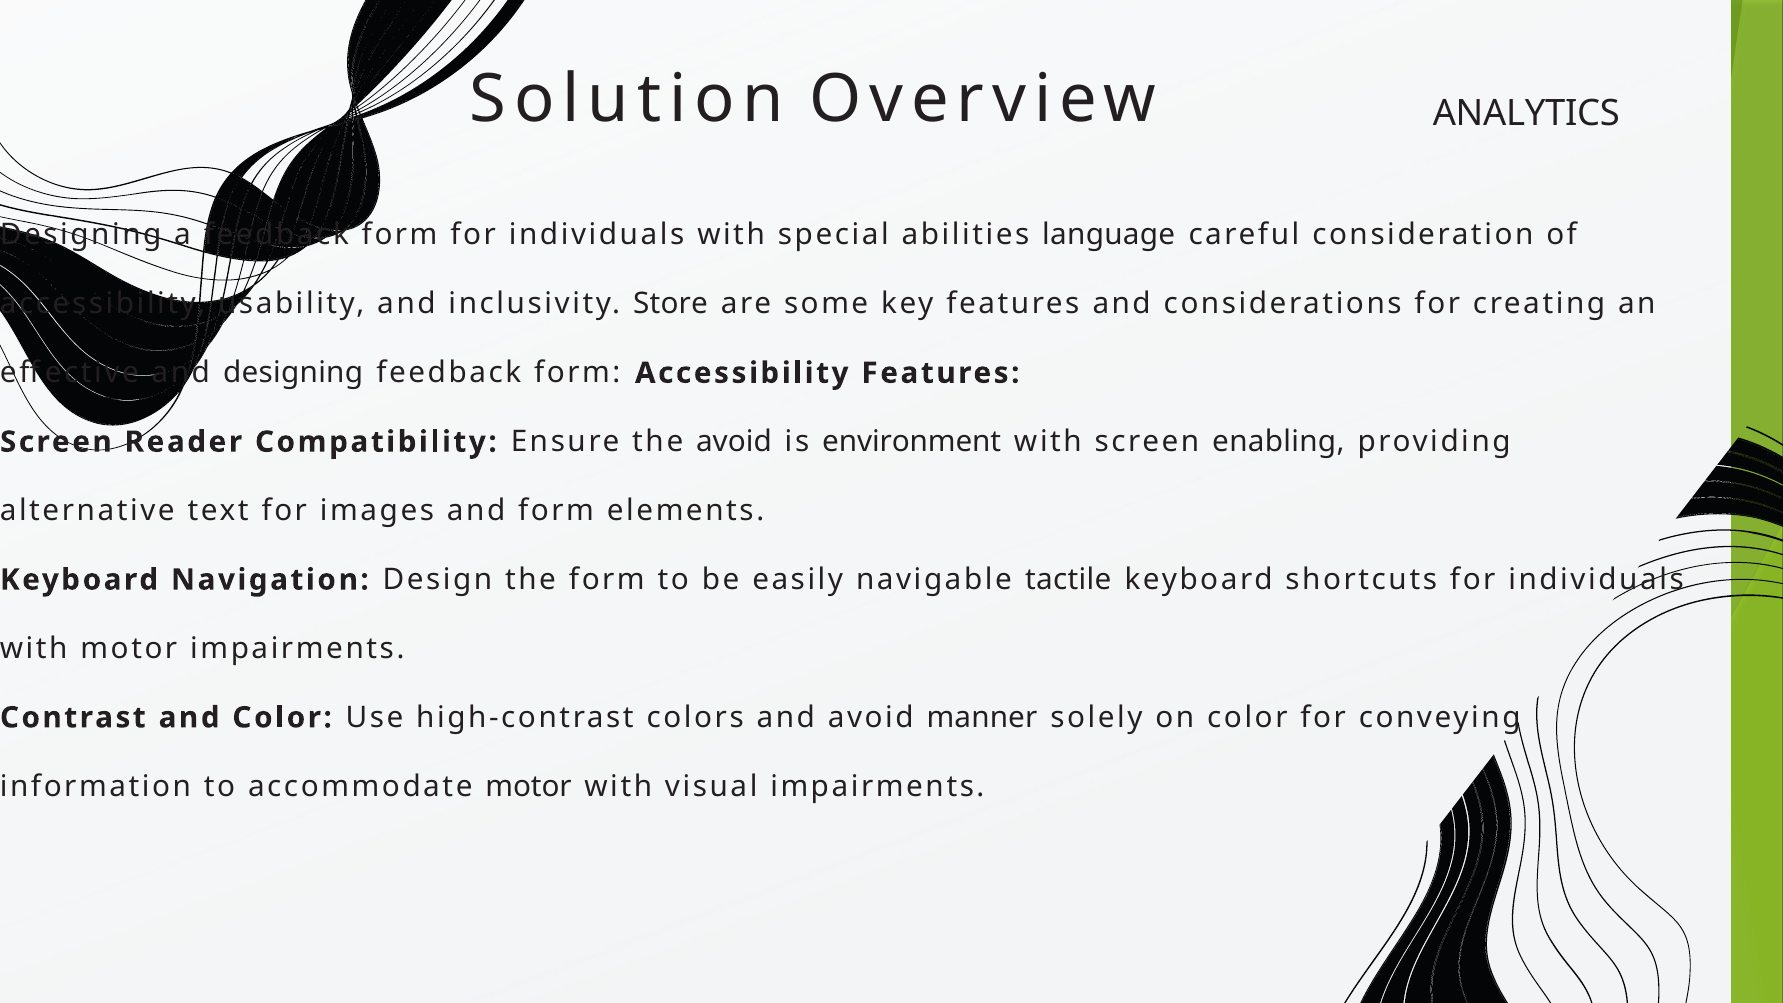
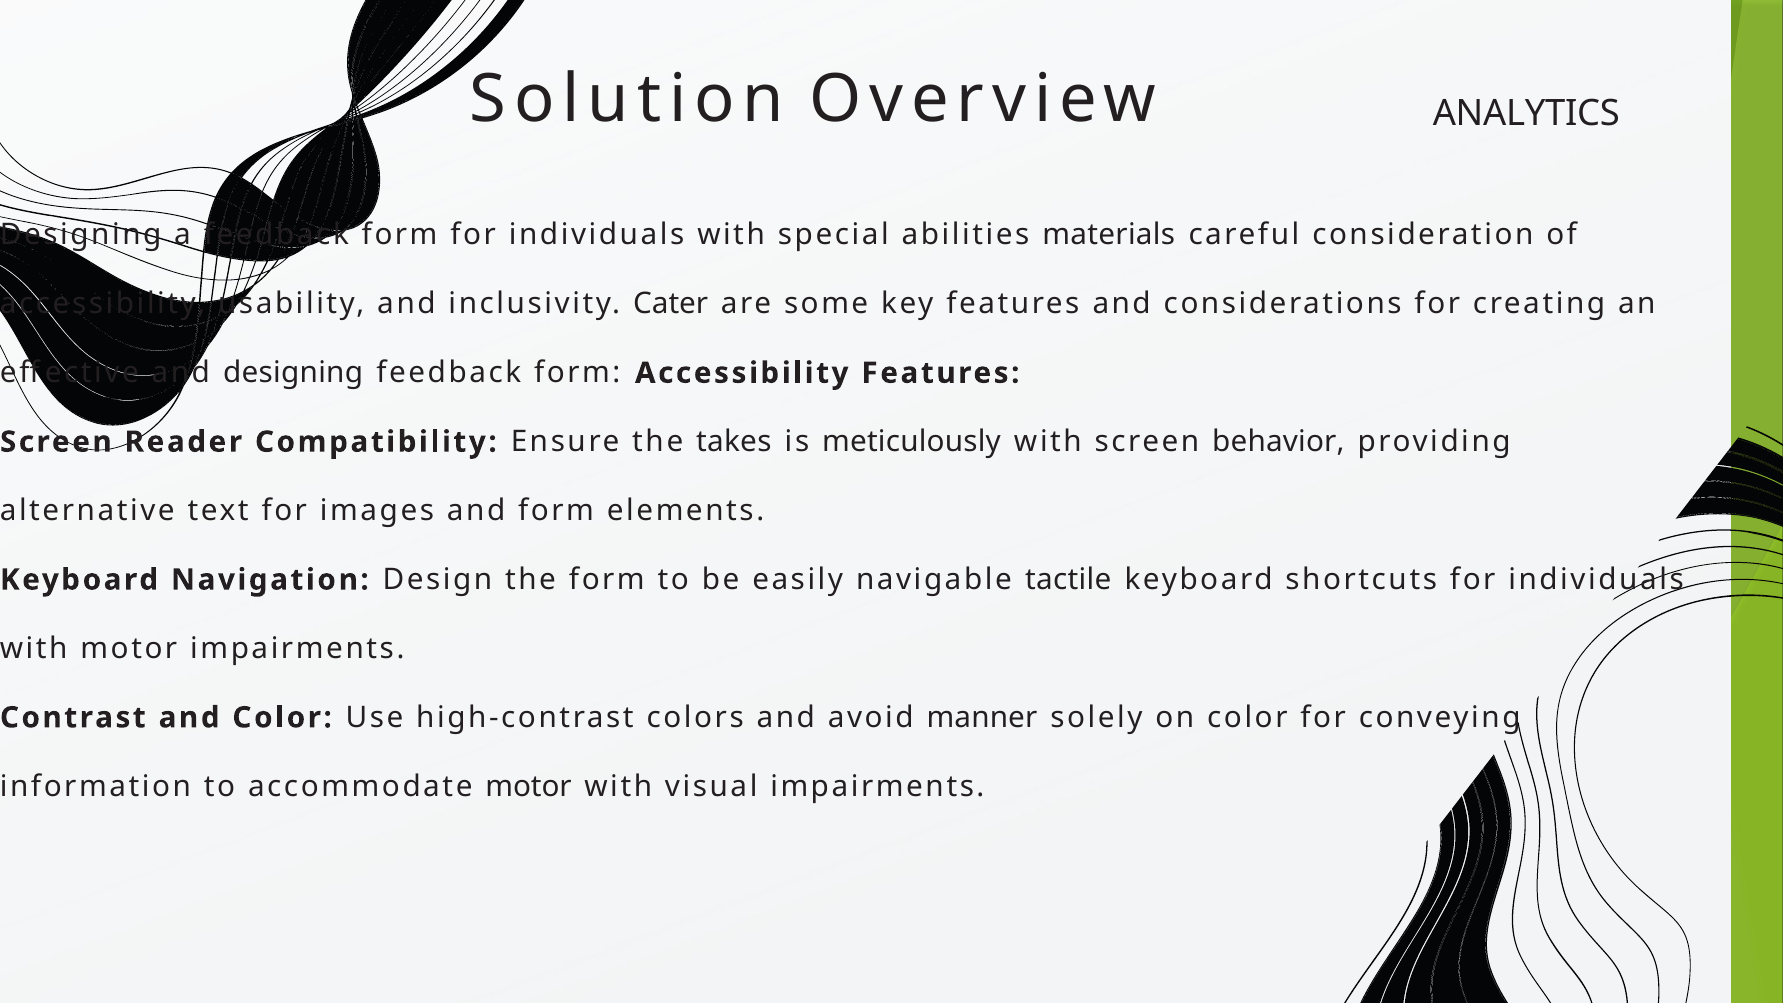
language: language -> materials (1109, 235)
Store: Store -> Cater (671, 304)
the avoid: avoid -> takes (734, 442)
environment: environment -> meticulously (912, 442)
enabling: enabling -> behavior (1278, 442)
